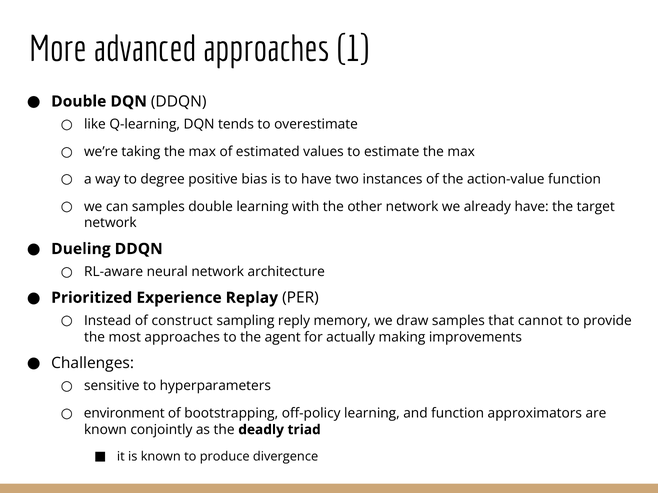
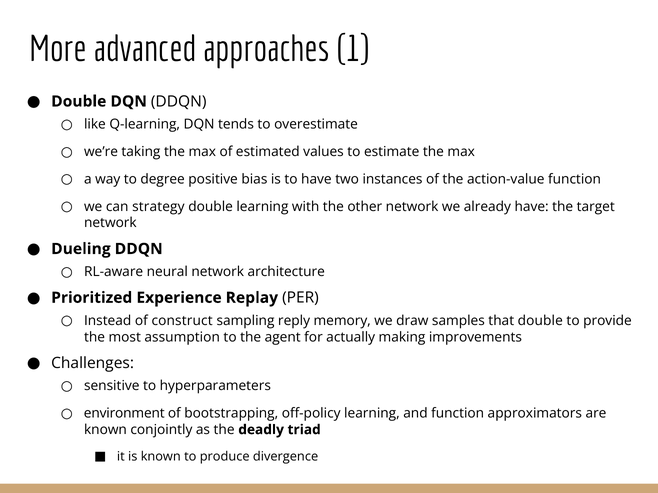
can samples: samples -> strategy (158, 207)
that cannot: cannot -> double (540, 321)
most approaches: approaches -> assumption (182, 337)
